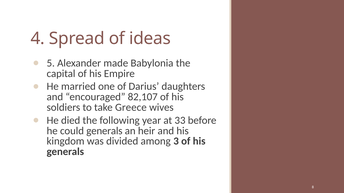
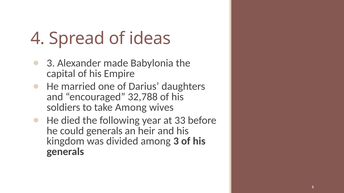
5: 5 -> 3 (51, 63)
82,107: 82,107 -> 32,788 (143, 97)
take Greece: Greece -> Among (131, 108)
